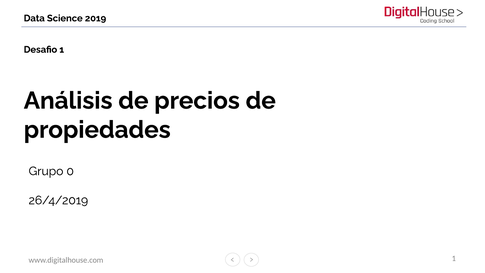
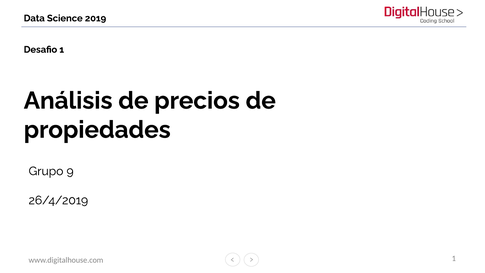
0: 0 -> 9 (70, 171)
